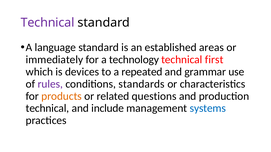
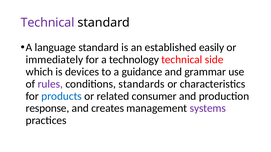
areas: areas -> easily (212, 48)
first: first -> side (214, 60)
repeated: repeated -> guidance (142, 72)
products colour: orange -> blue (62, 96)
questions: questions -> consumer (154, 96)
technical: technical -> response (47, 109)
include: include -> creates (108, 109)
systems colour: blue -> purple (208, 109)
